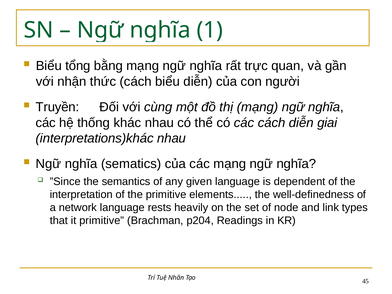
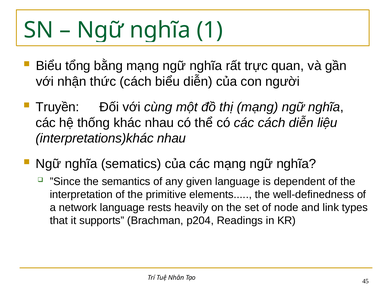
giai: giai -> liệu (327, 123)
it primitive: primitive -> supports (102, 221)
